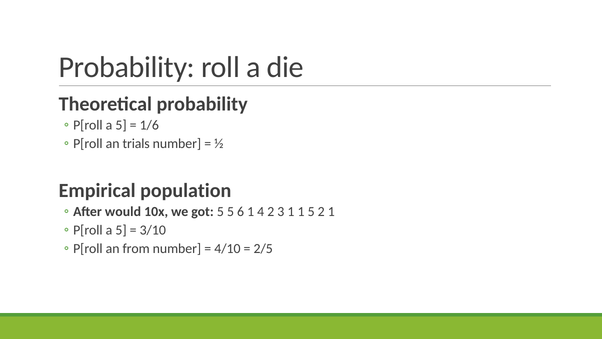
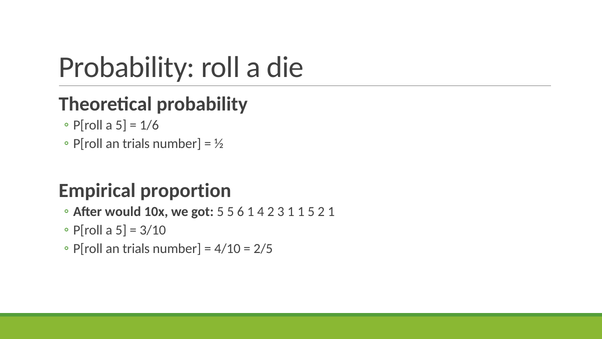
population: population -> proportion (186, 191)
from: from -> trials (136, 249)
